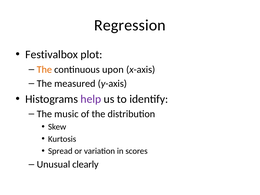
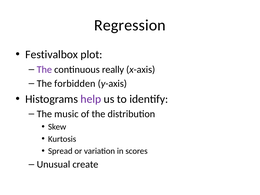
The colour: orange -> purple (44, 69)
upon: upon -> really (113, 69)
measured: measured -> forbidden (75, 84)
clearly: clearly -> create (85, 164)
